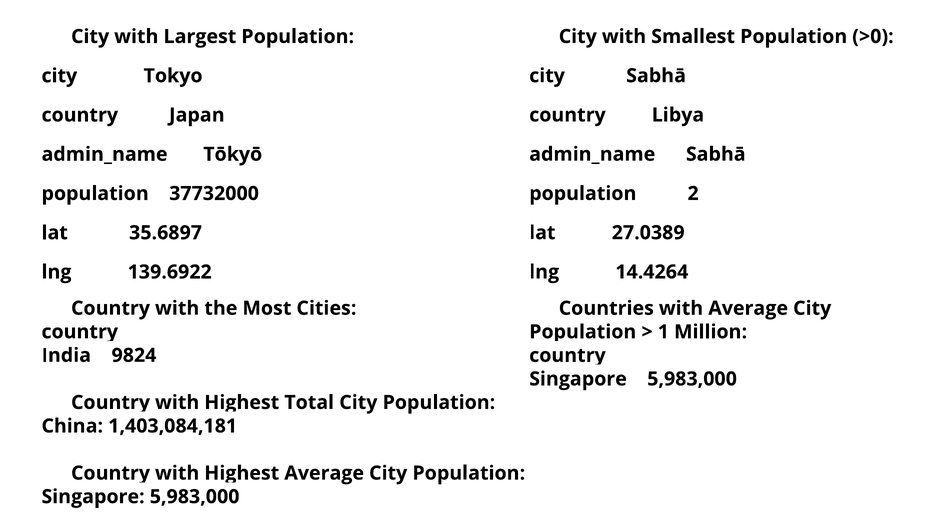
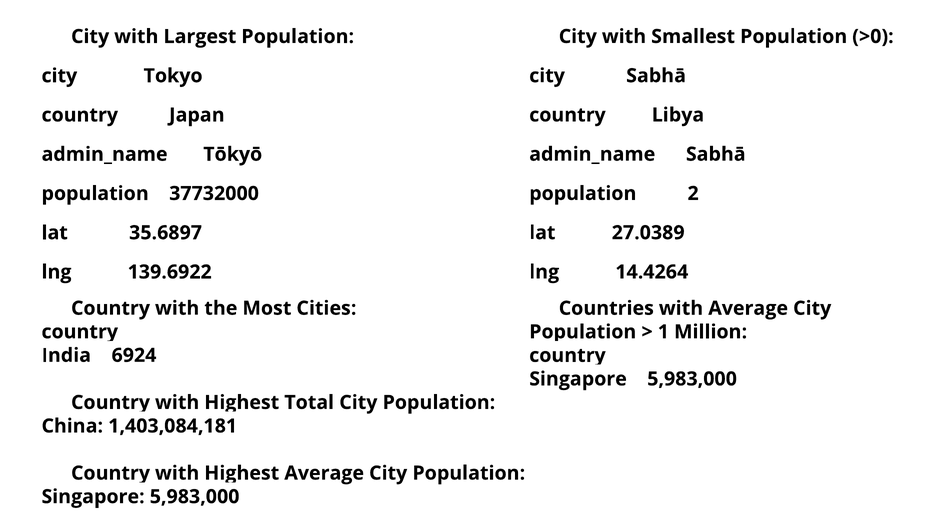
9824: 9824 -> 6924 (134, 355)
